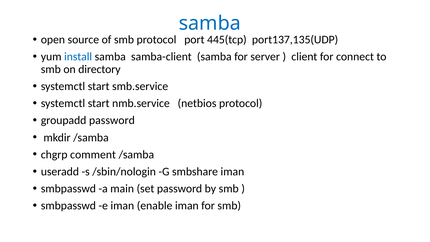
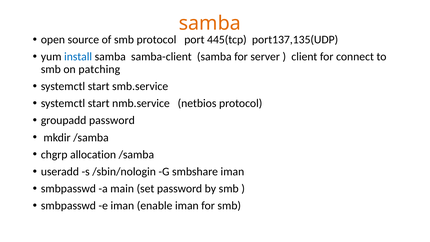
samba colour: blue -> orange (210, 23)
directory: directory -> patching (99, 69)
comment: comment -> allocation (93, 154)
